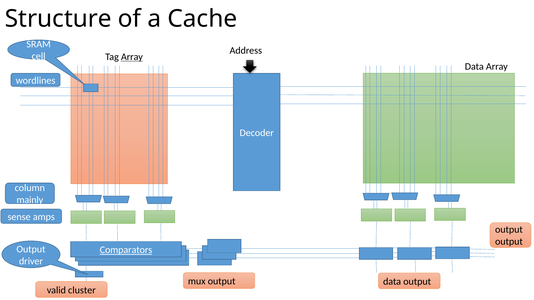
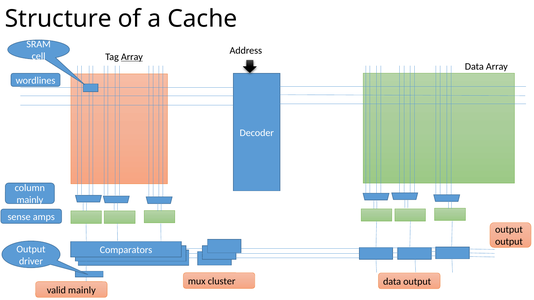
Comparators underline: present -> none (126, 250)
mux output: output -> cluster (222, 282)
valid cluster: cluster -> mainly (82, 291)
